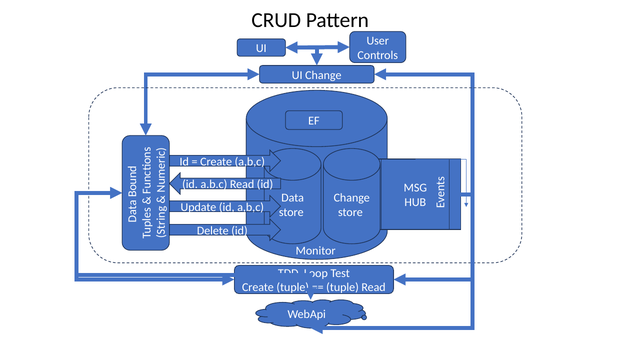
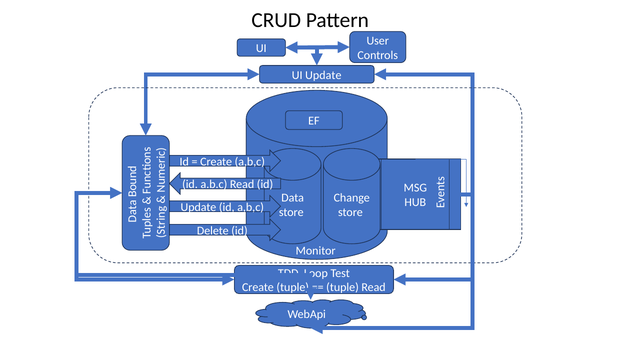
UI Change: Change -> Update (323, 75)
